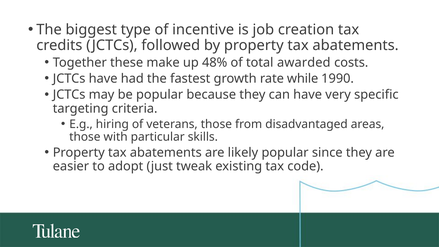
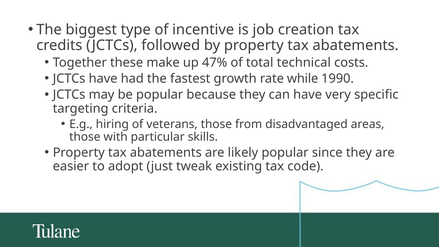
48%: 48% -> 47% (215, 62)
awarded: awarded -> technical (304, 62)
